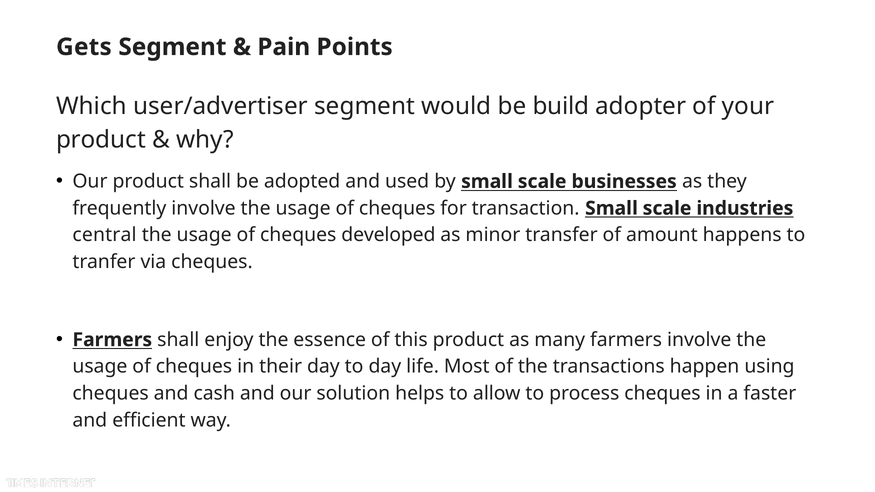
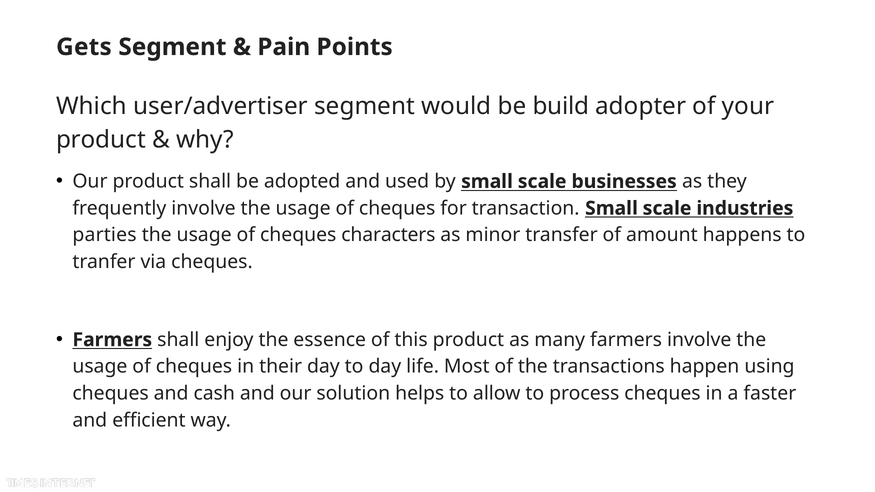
central: central -> parties (105, 235)
developed: developed -> characters (388, 235)
